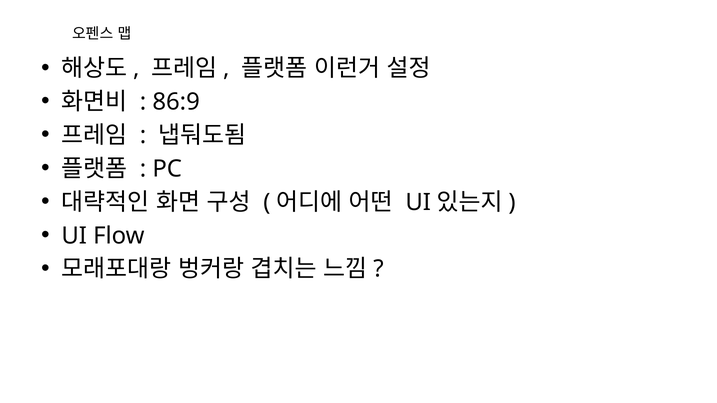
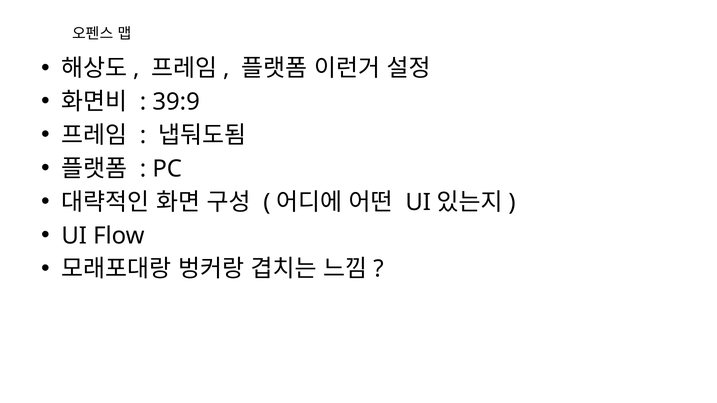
86:9: 86:9 -> 39:9 (176, 102)
